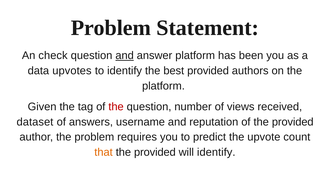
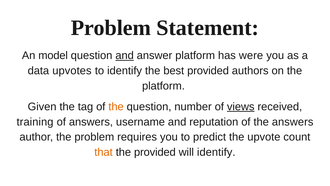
check: check -> model (53, 55)
been: been -> were (251, 55)
the colour: red -> orange (116, 106)
views underline: none -> present (241, 106)
dataset: dataset -> training (35, 122)
of the provided: provided -> answers (293, 122)
